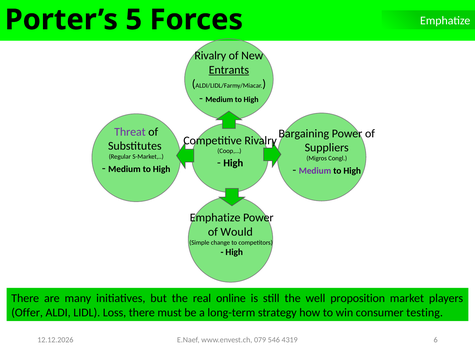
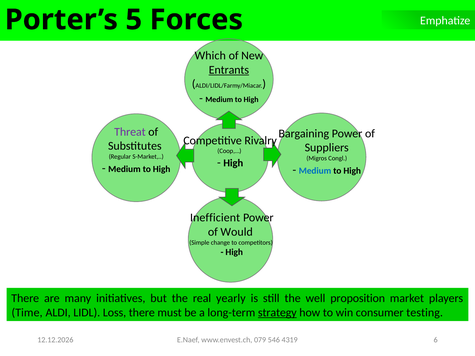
Rivalry: Rivalry -> Which (210, 56)
Medium colour: purple -> blue (315, 171)
Emphatize: Emphatize -> Inefficient (215, 218)
online: online -> yearly (231, 298)
Offer: Offer -> Time (27, 313)
strategy underline: none -> present (277, 313)
